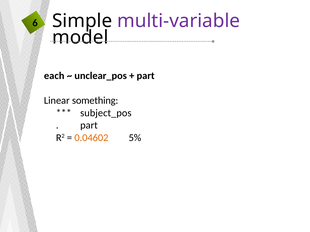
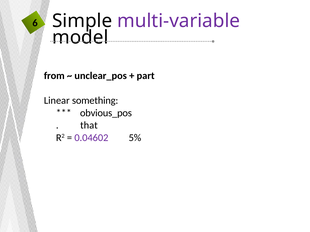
each: each -> from (54, 76)
subject_pos: subject_pos -> obvious_pos (106, 113)
part: part -> that (89, 126)
0.04602 colour: orange -> purple (91, 138)
